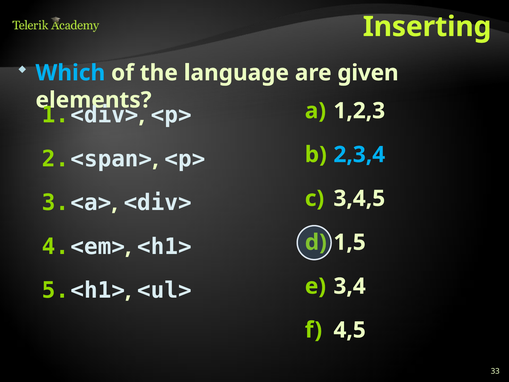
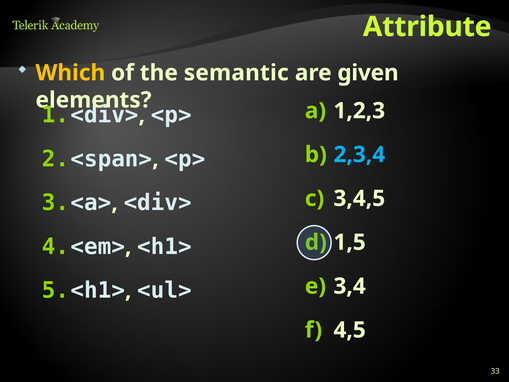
Inserting: Inserting -> Attribute (427, 27)
Which colour: light blue -> yellow (70, 73)
language: language -> semantic (236, 73)
